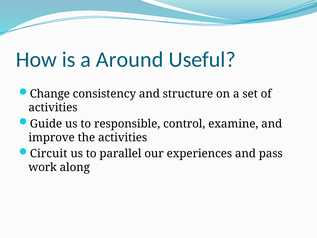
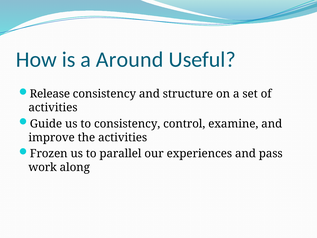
Change: Change -> Release (50, 94)
to responsible: responsible -> consistency (127, 124)
Circuit: Circuit -> Frozen (49, 153)
